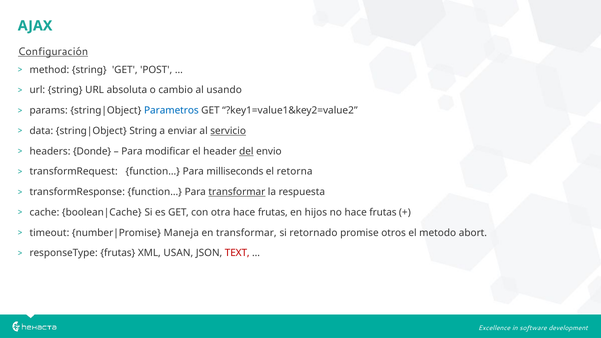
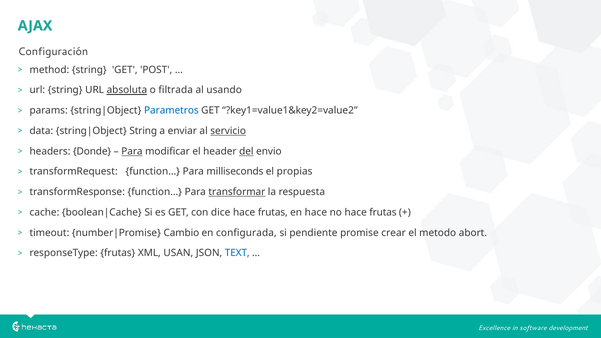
Configuración underline: present -> none (53, 52)
absoluta underline: none -> present (127, 90)
cambio: cambio -> filtrada (176, 90)
Para underline: none -> present (132, 151)
retorna: retorna -> propias (295, 172)
otra: otra -> dice (221, 212)
en hijos: hijos -> hace (316, 212)
Maneja: Maneja -> Cambio (181, 233)
en transformar: transformar -> configurada (246, 233)
retornado: retornado -> pendiente (313, 233)
otros: otros -> crear (394, 233)
TEXT colour: red -> blue (237, 253)
